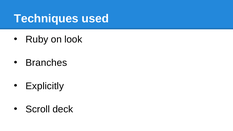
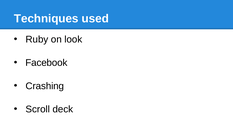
Branches: Branches -> Facebook (46, 63)
Explicitly: Explicitly -> Crashing (45, 86)
